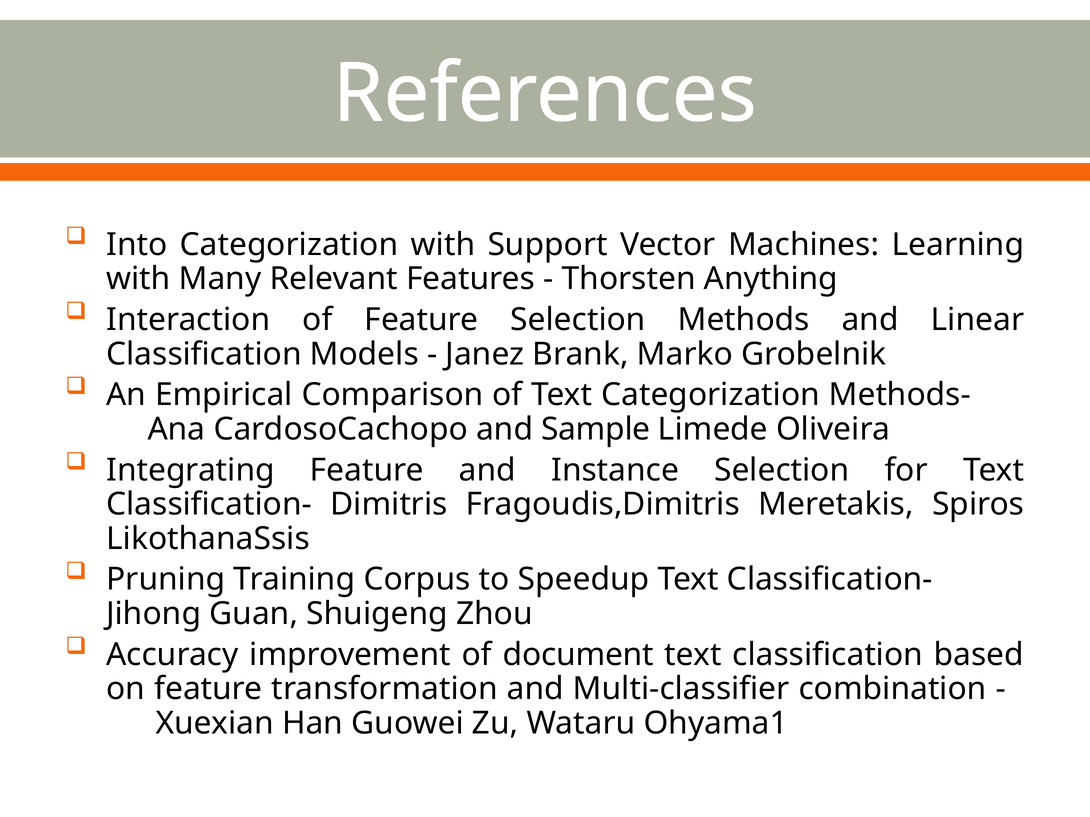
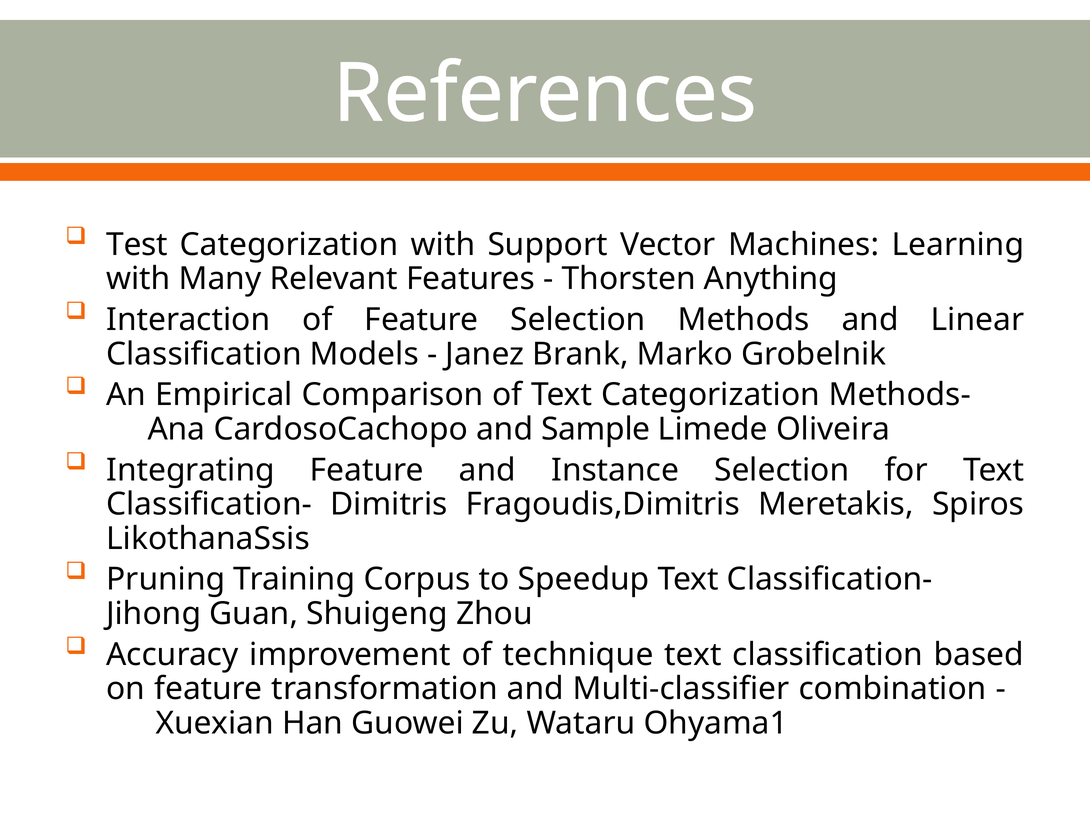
Into: Into -> Test (137, 245)
document: document -> technique (578, 655)
